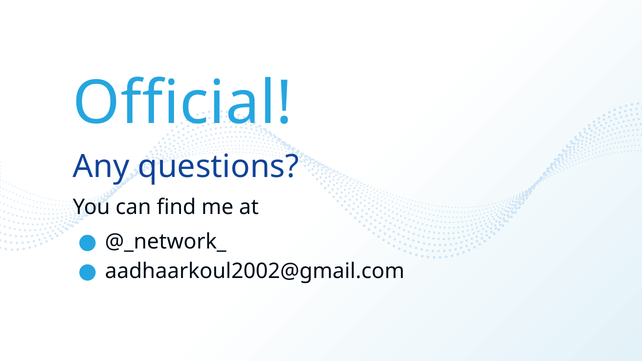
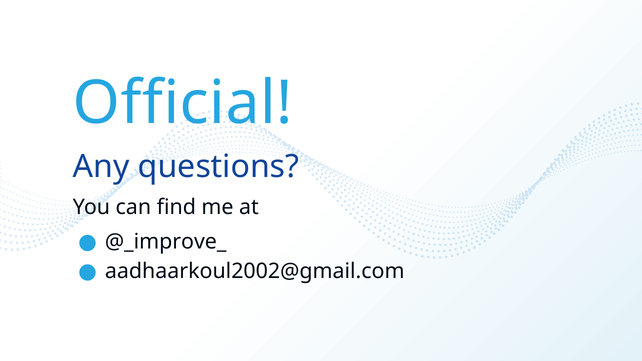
@_network_: @_network_ -> @_improve_ (166, 242)
